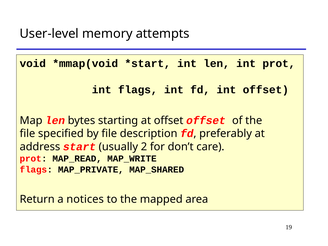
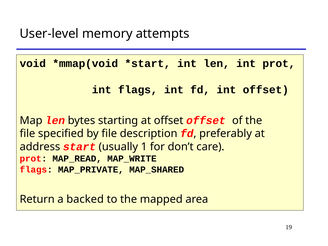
2: 2 -> 1 (144, 147)
notices: notices -> backed (85, 199)
